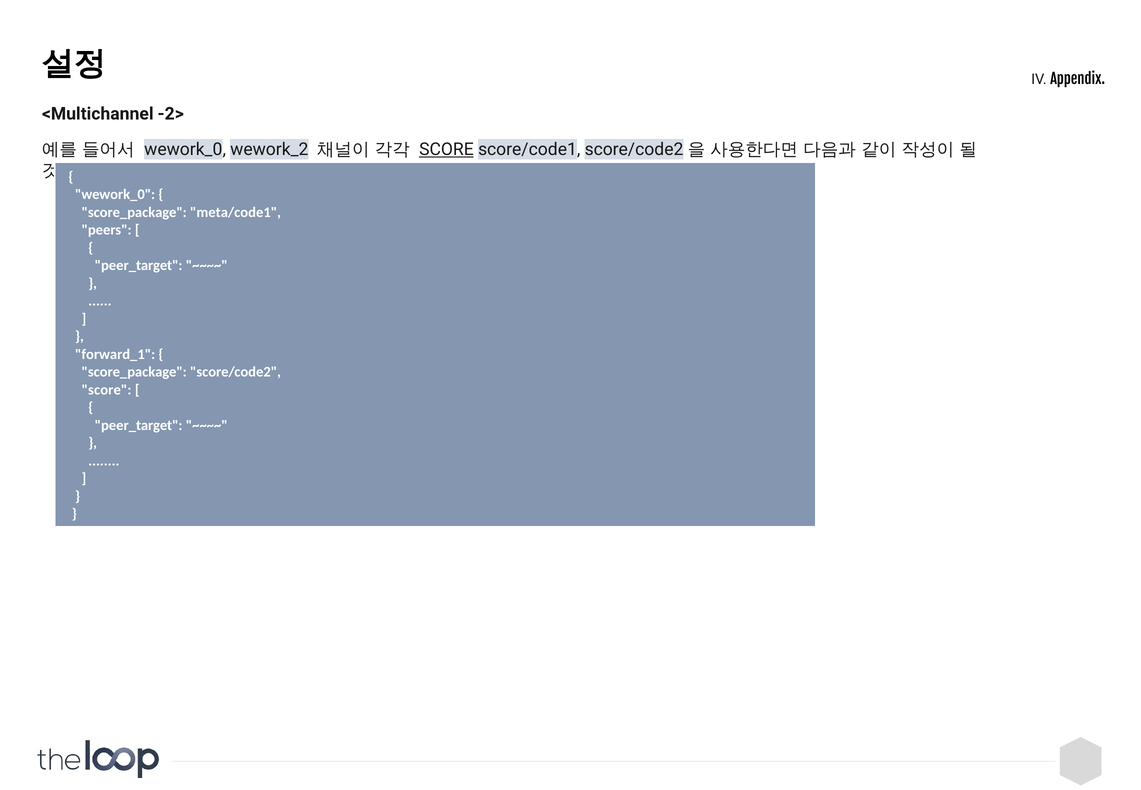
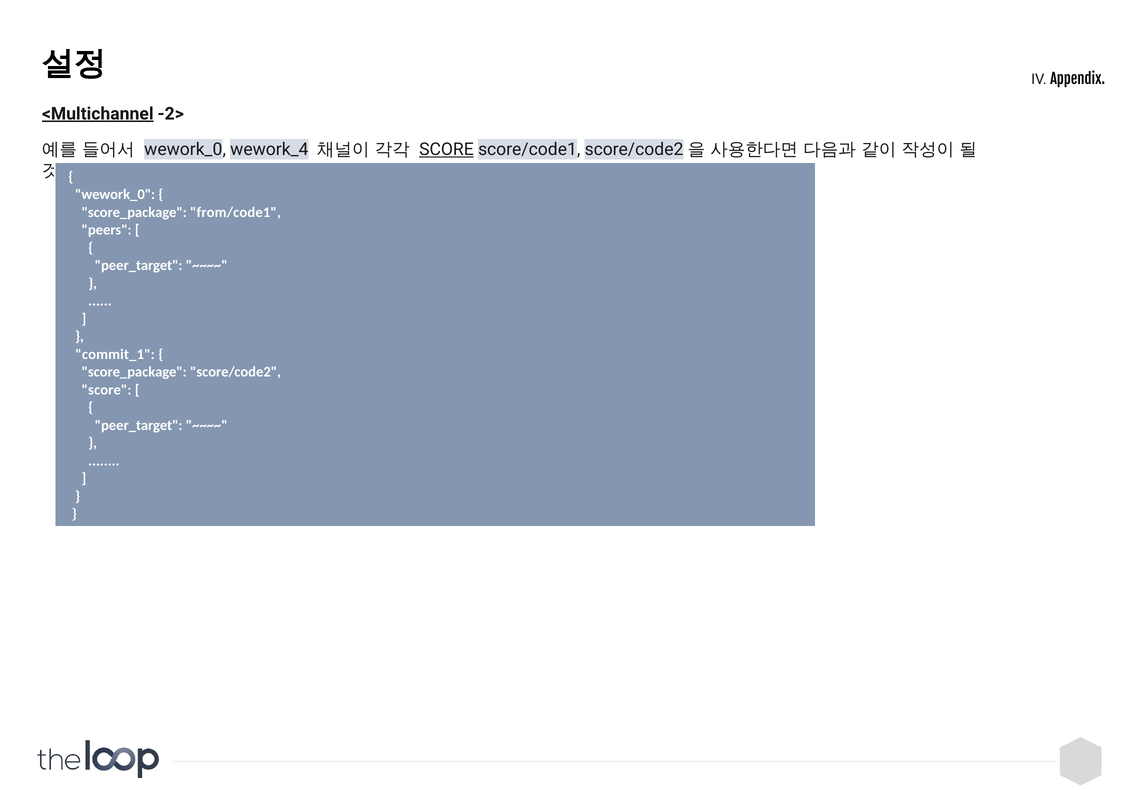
<Multichannel underline: none -> present (98, 114)
wework_2: wework_2 -> wework_4 (269, 149)
meta/code1: meta/code1 -> from/code1 (235, 212)
forward_1: forward_1 -> commit_1 (115, 354)
